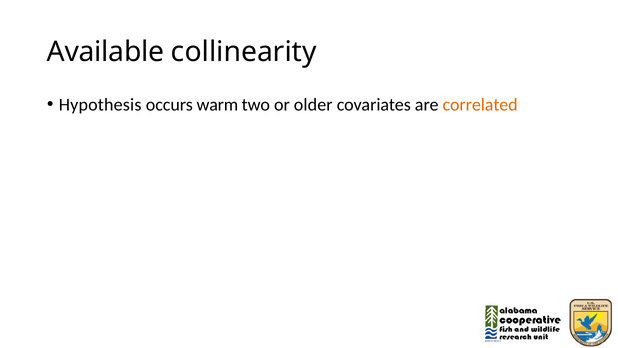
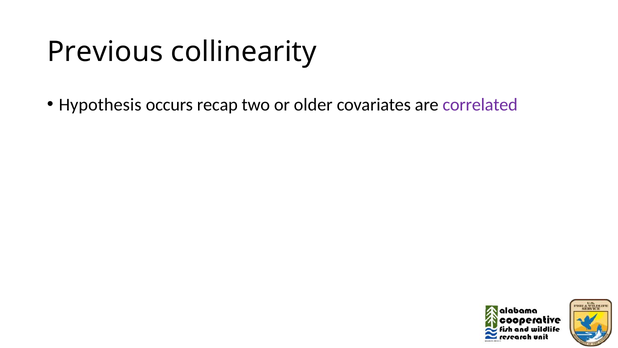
Available: Available -> Previous (105, 52)
warm: warm -> recap (217, 104)
correlated colour: orange -> purple (480, 104)
